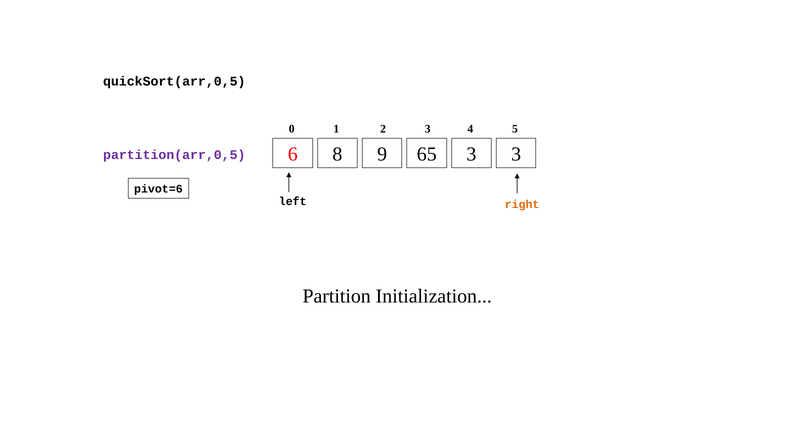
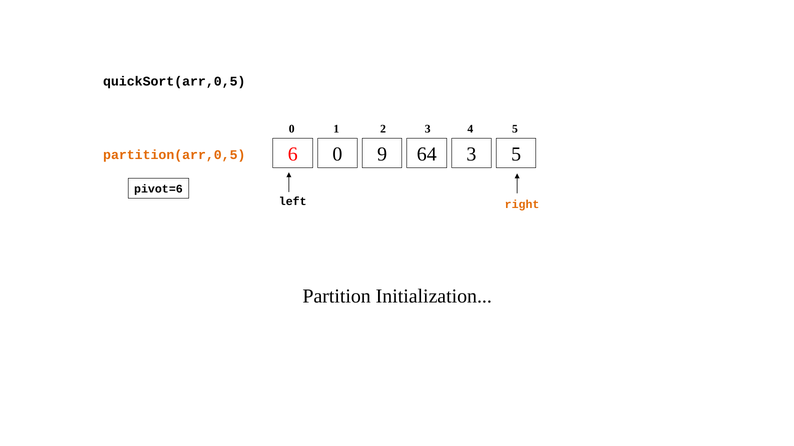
6 8: 8 -> 0 (337, 155)
65: 65 -> 64 (427, 155)
3 3: 3 -> 5 (516, 155)
partition(arr,0,5 colour: purple -> orange (174, 155)
